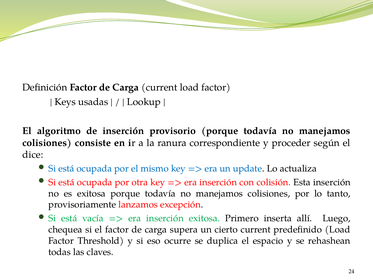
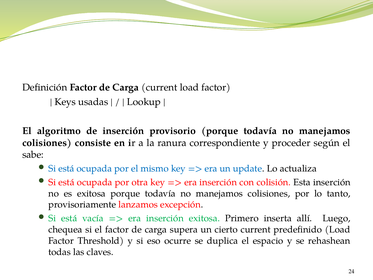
dice: dice -> sabe (33, 154)
